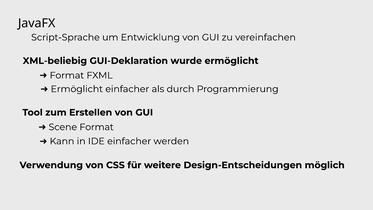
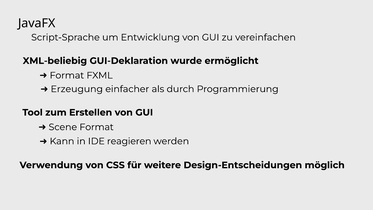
Ermöglicht: Ermöglicht -> Erzeugung (77, 89)
IDE einfacher: einfacher -> reagieren (129, 141)
